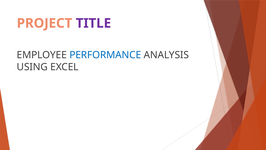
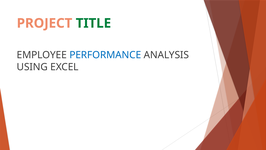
TITLE colour: purple -> green (93, 23)
